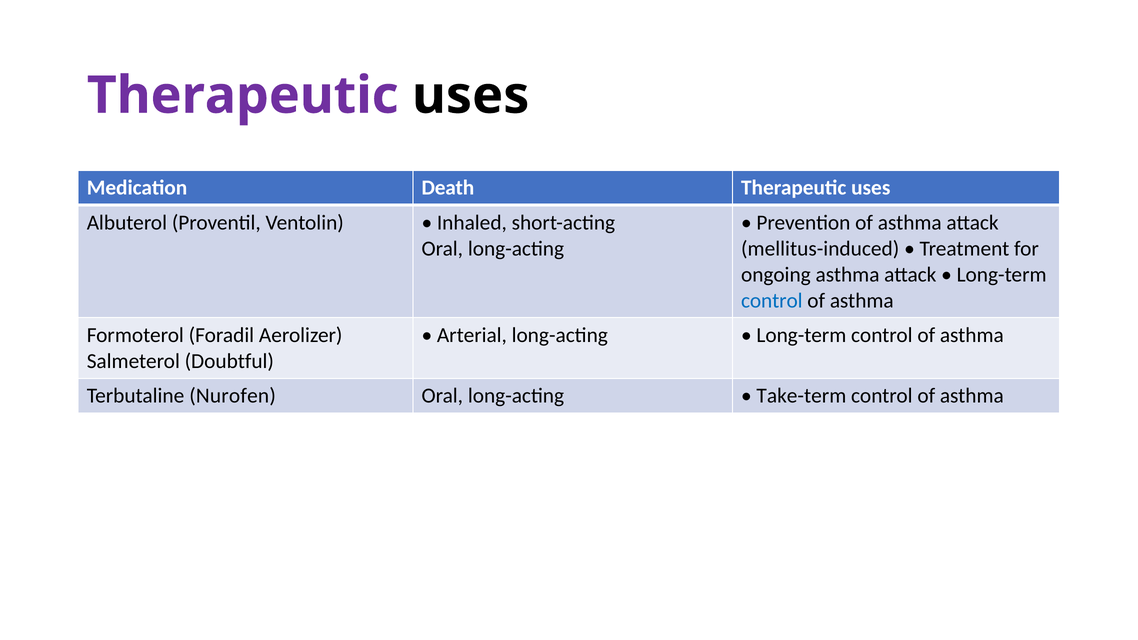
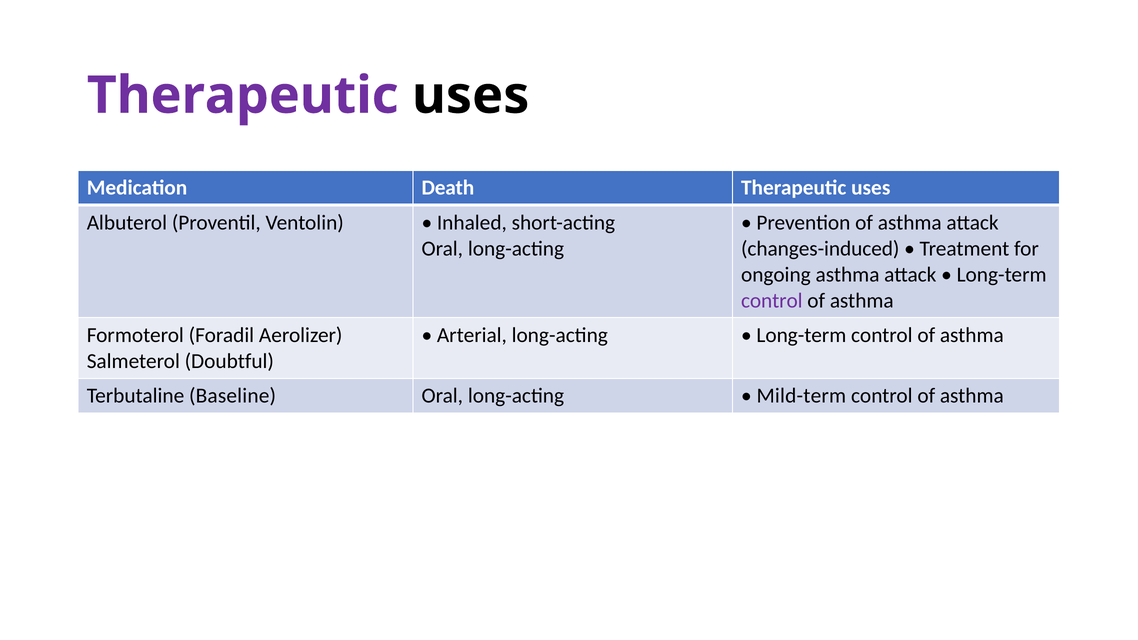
mellitus-induced: mellitus-induced -> changes-induced (820, 249)
control colour: blue -> purple (772, 301)
Nurofen: Nurofen -> Baseline (233, 396)
Take-term: Take-term -> Mild-term (801, 396)
